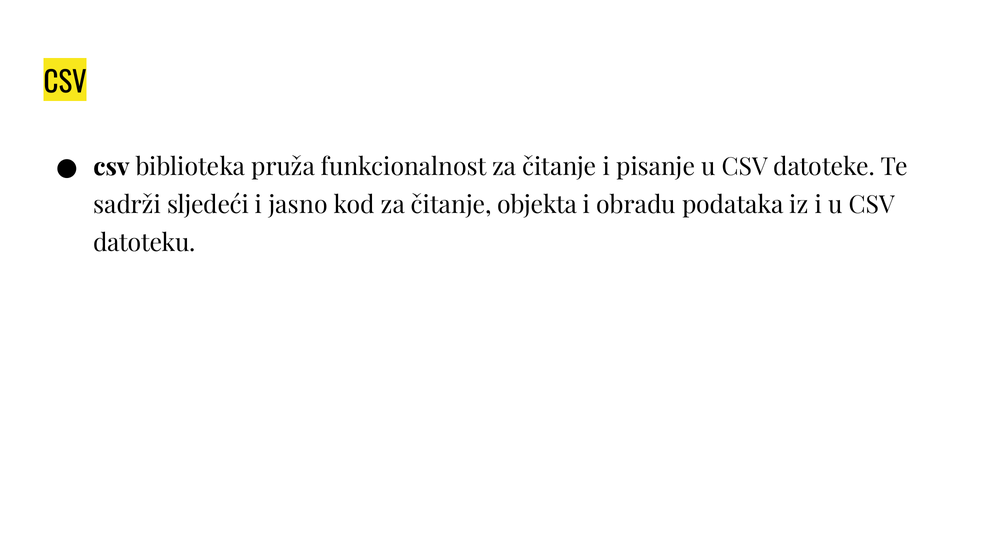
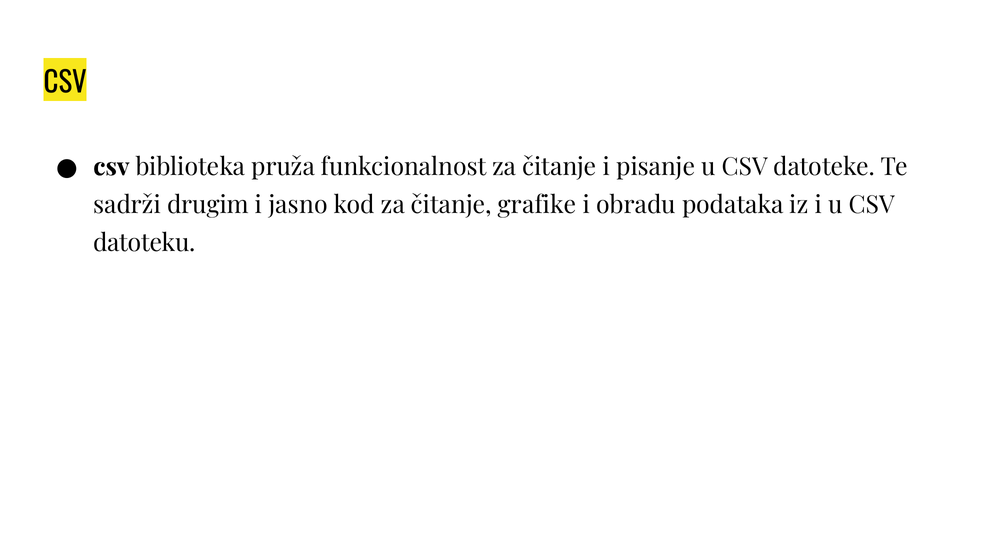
sljedeći: sljedeći -> drugim (208, 205)
objekta: objekta -> grafike (537, 205)
